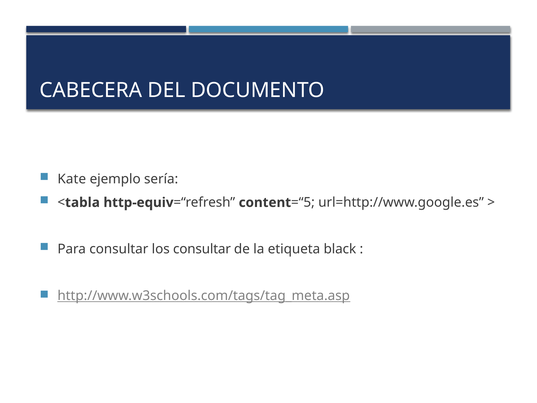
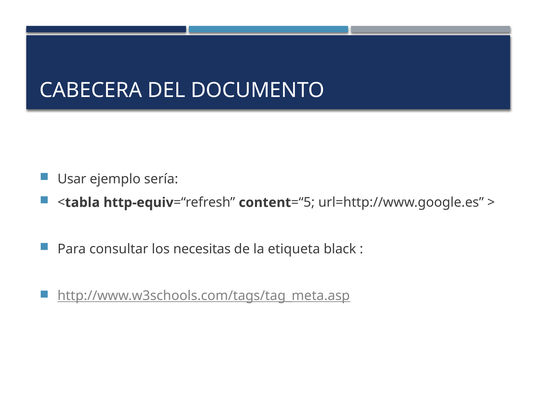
Kate: Kate -> Usar (72, 179)
los consultar: consultar -> necesitas (202, 249)
